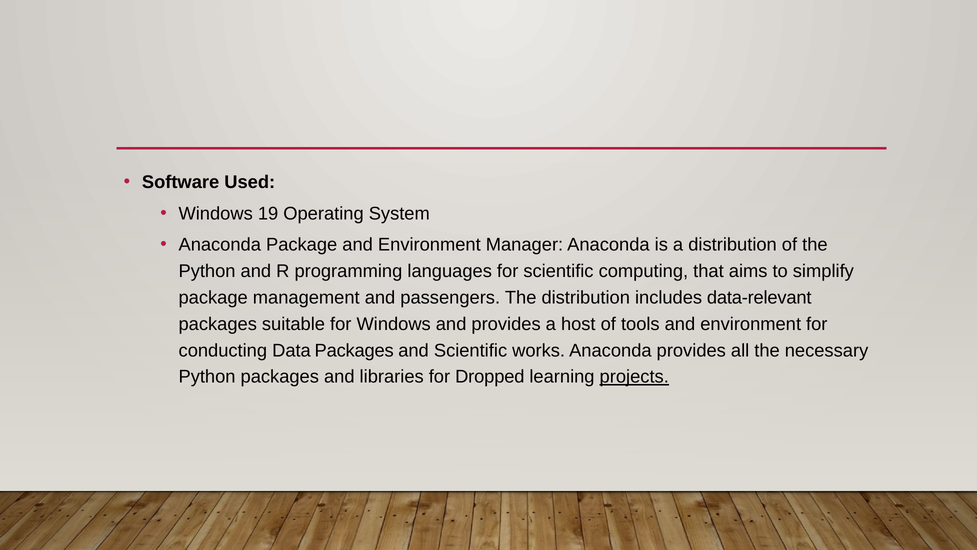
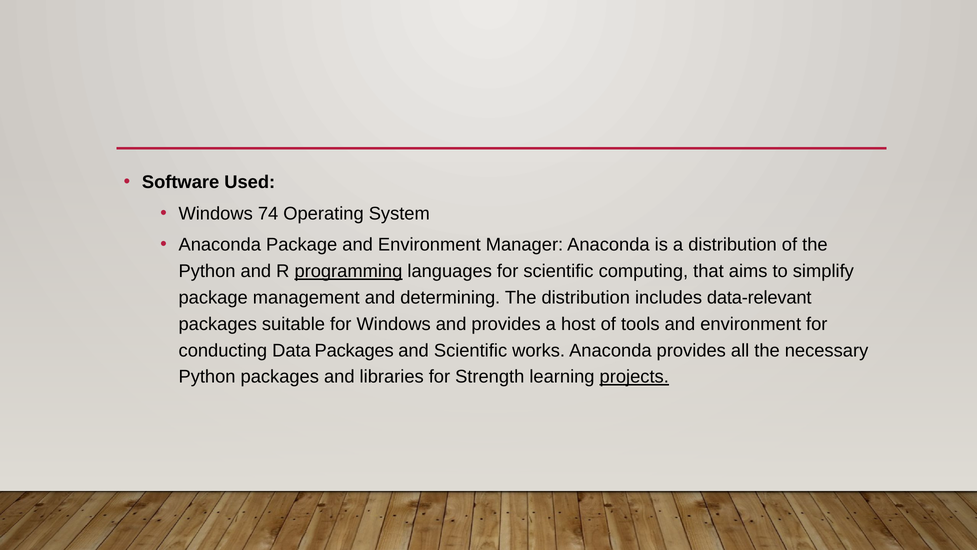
19: 19 -> 74 (268, 213)
programming underline: none -> present (348, 271)
passengers: passengers -> determining (450, 297)
Dropped: Dropped -> Strength (490, 377)
